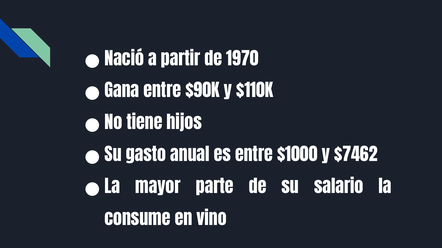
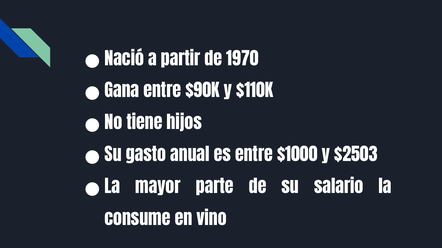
$7462: $7462 -> $2503 (356, 156)
